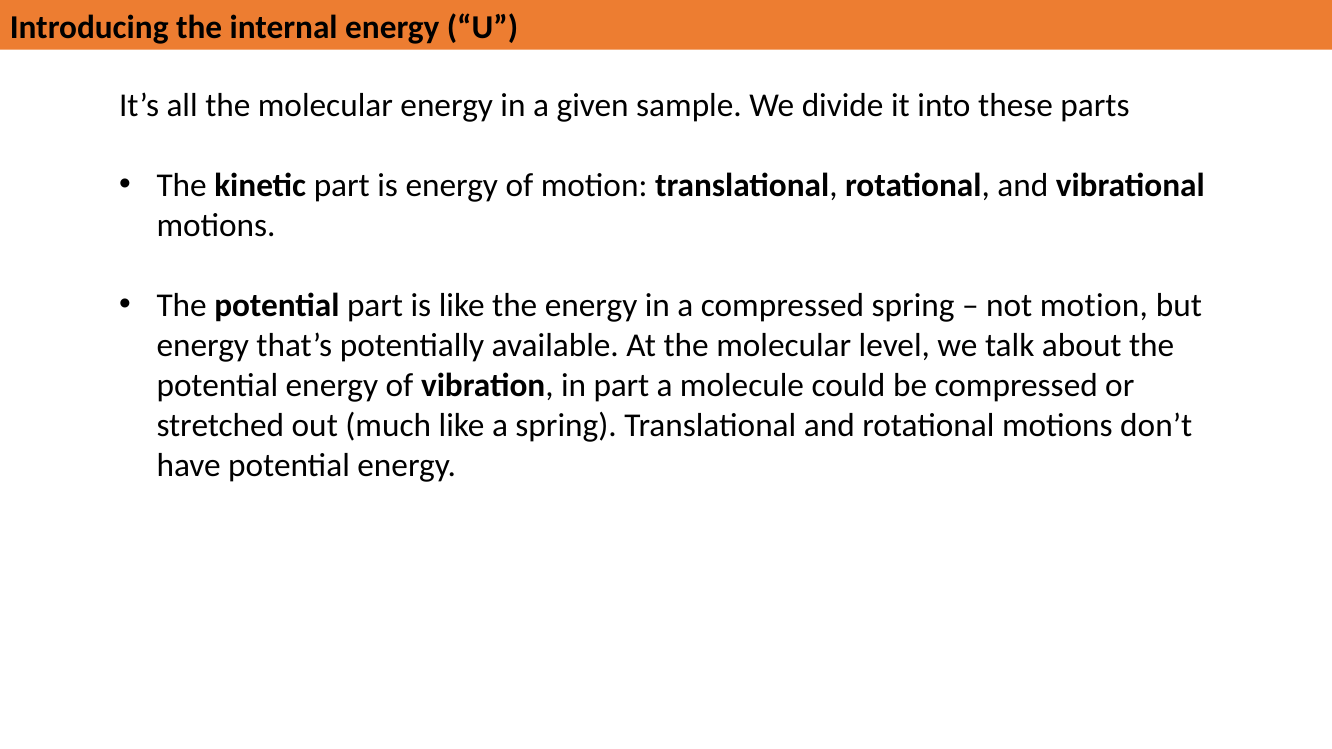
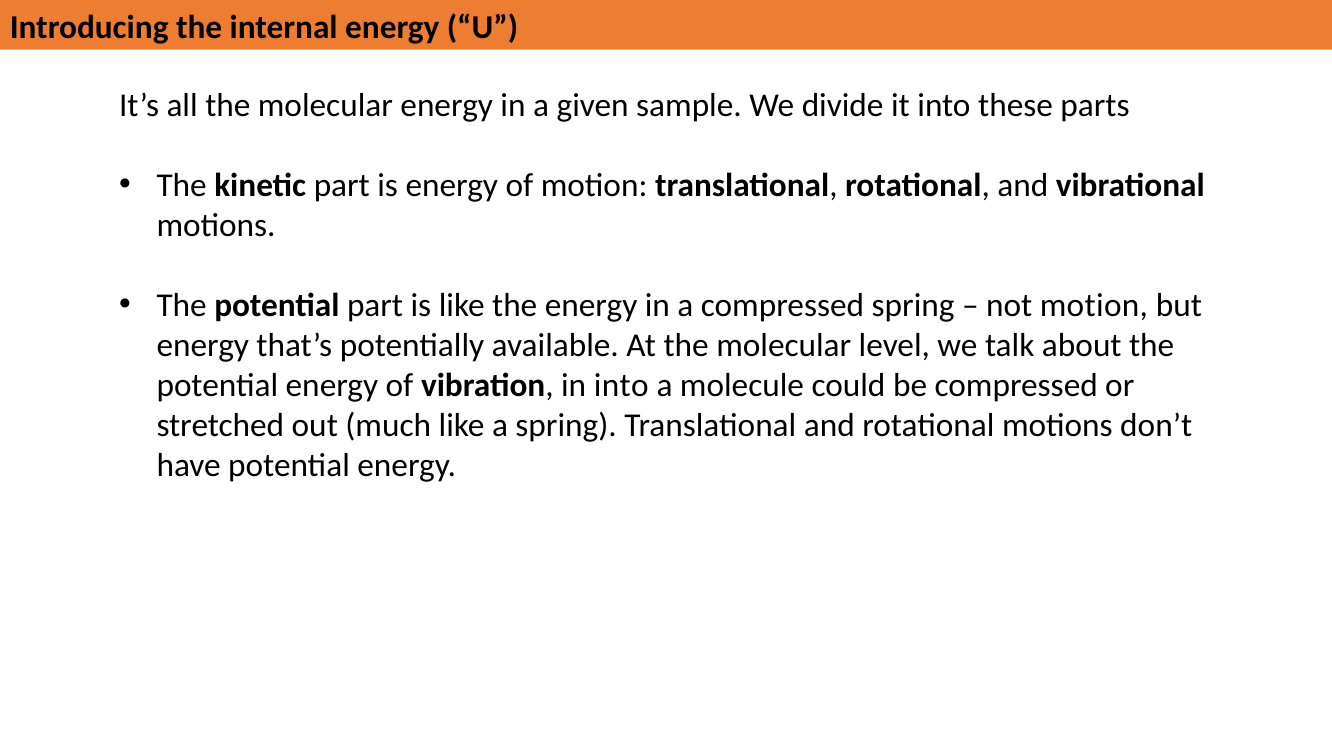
in part: part -> into (621, 385)
